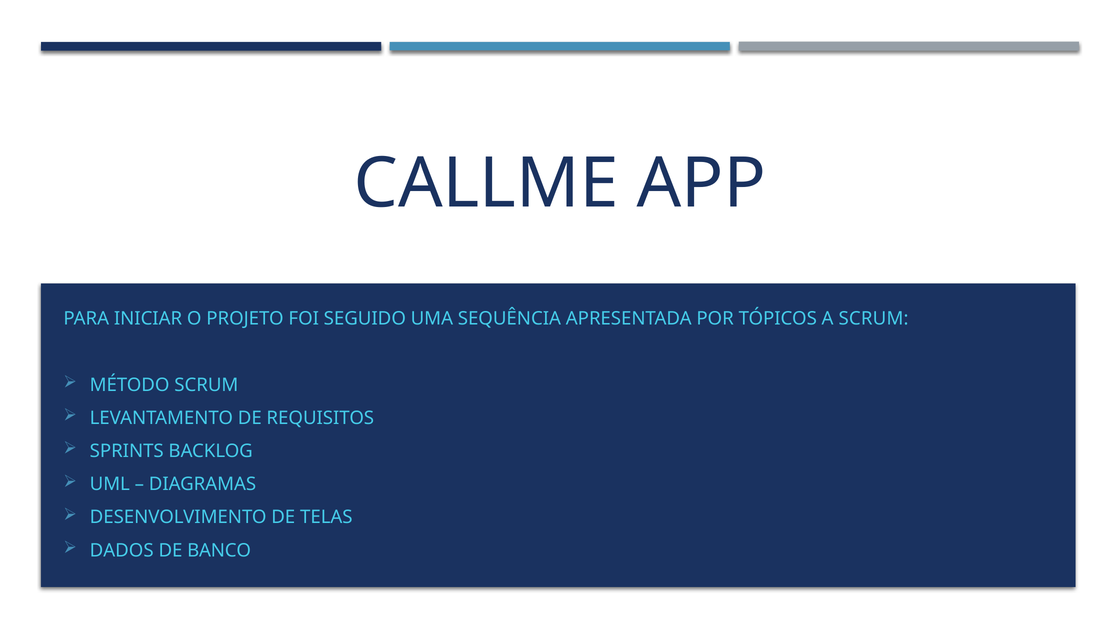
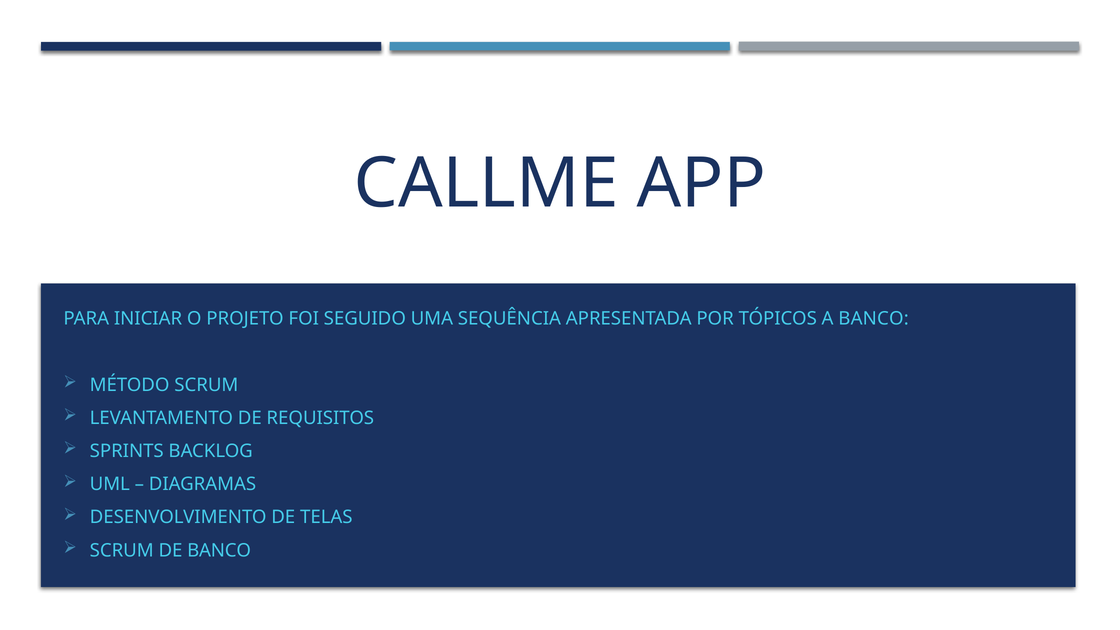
A SCRUM: SCRUM -> BANCO (874, 319)
DADOS: DADOS -> SCRUM (122, 550)
